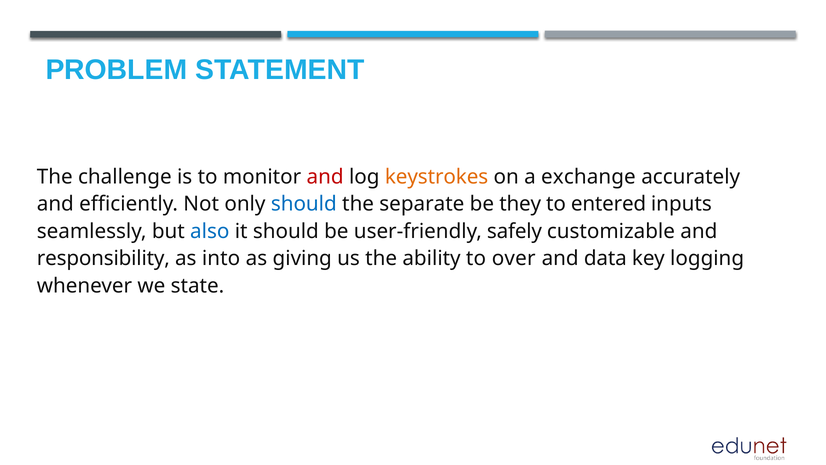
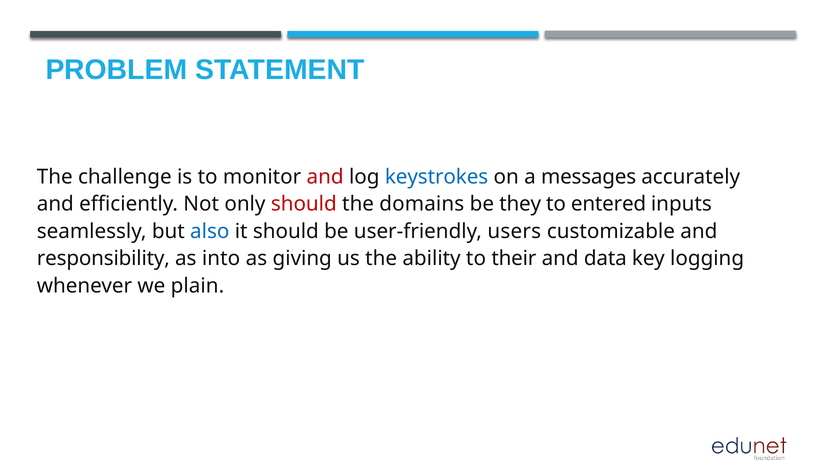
keystrokes colour: orange -> blue (437, 177)
exchange: exchange -> messages (589, 177)
should colour: blue -> red (304, 204)
separate: separate -> domains (422, 204)
safely: safely -> users (514, 231)
over: over -> their (514, 258)
state: state -> plain (197, 286)
